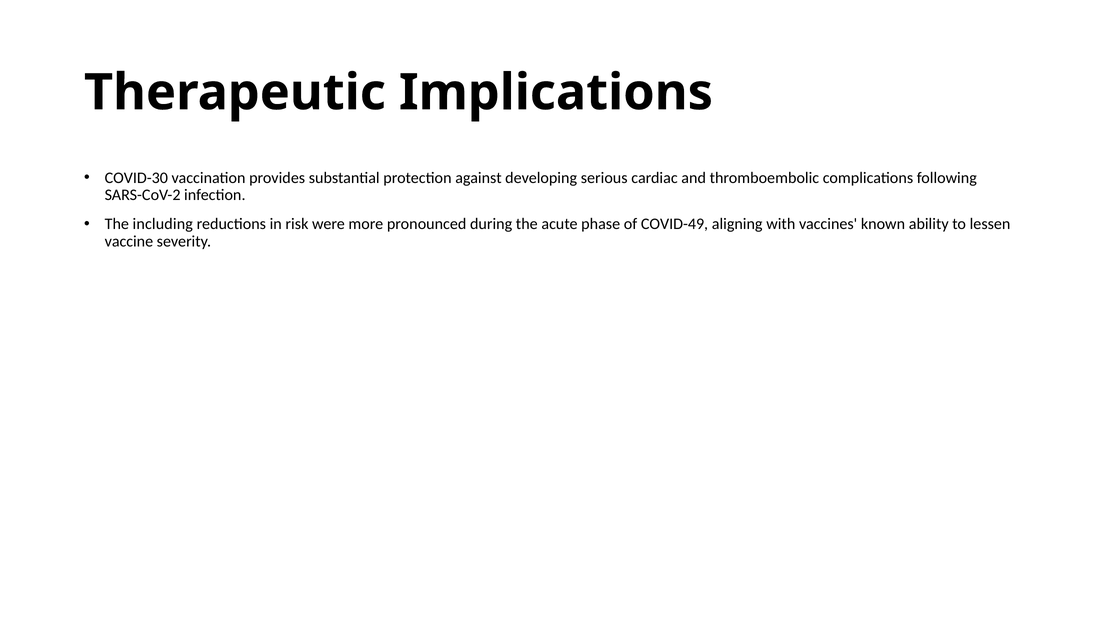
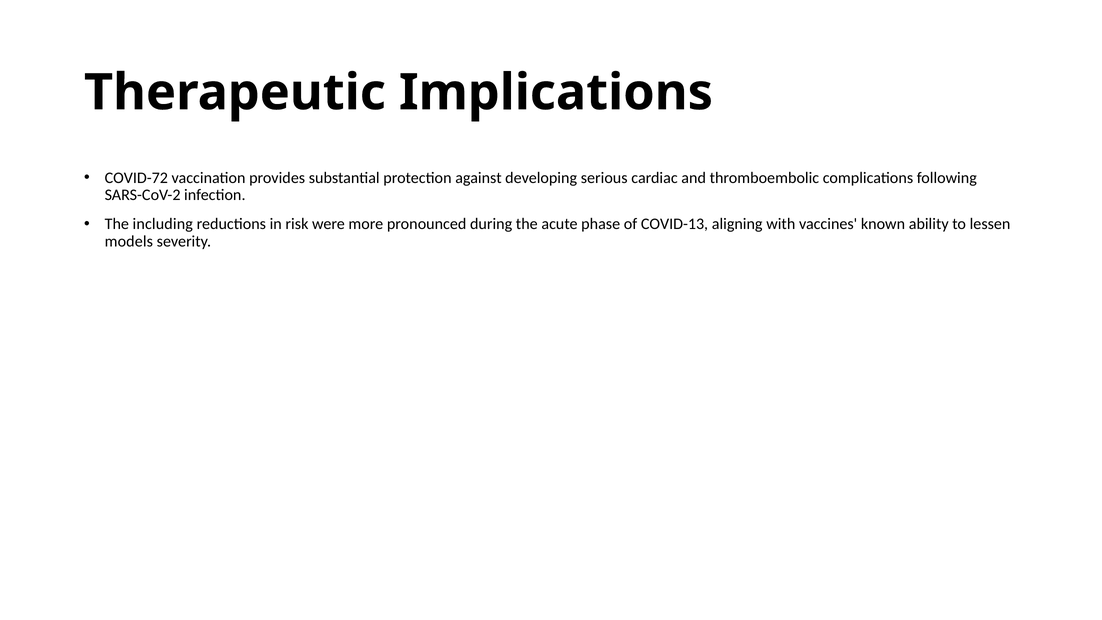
COVID-30: COVID-30 -> COVID-72 (136, 178)
COVID-49: COVID-49 -> COVID-13 (675, 224)
vaccine: vaccine -> models (129, 241)
